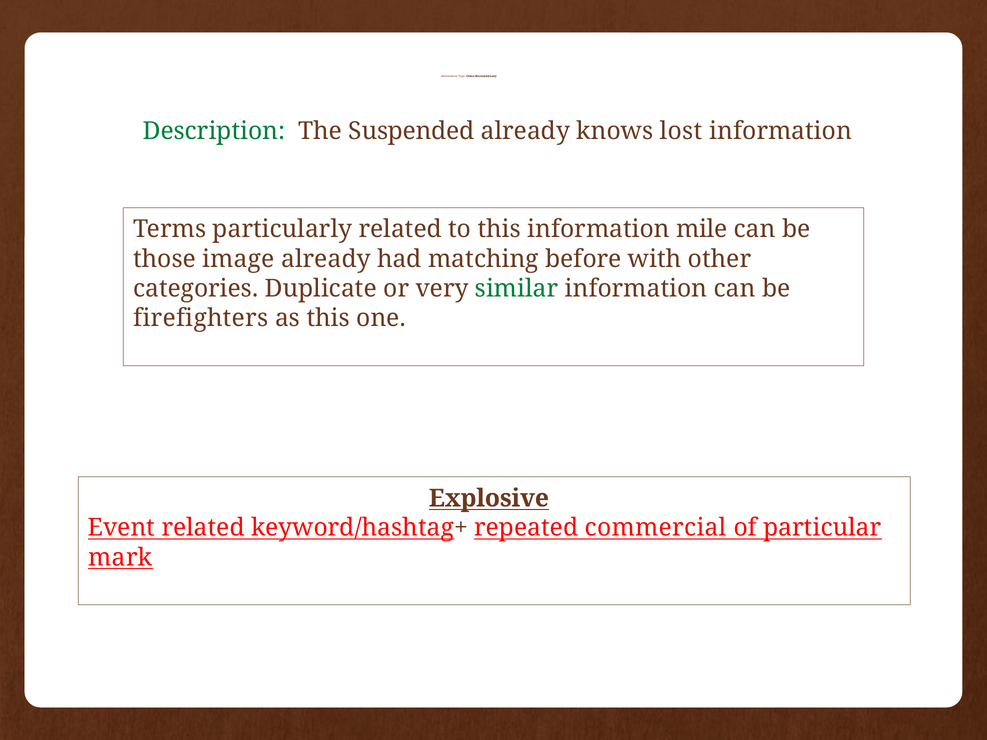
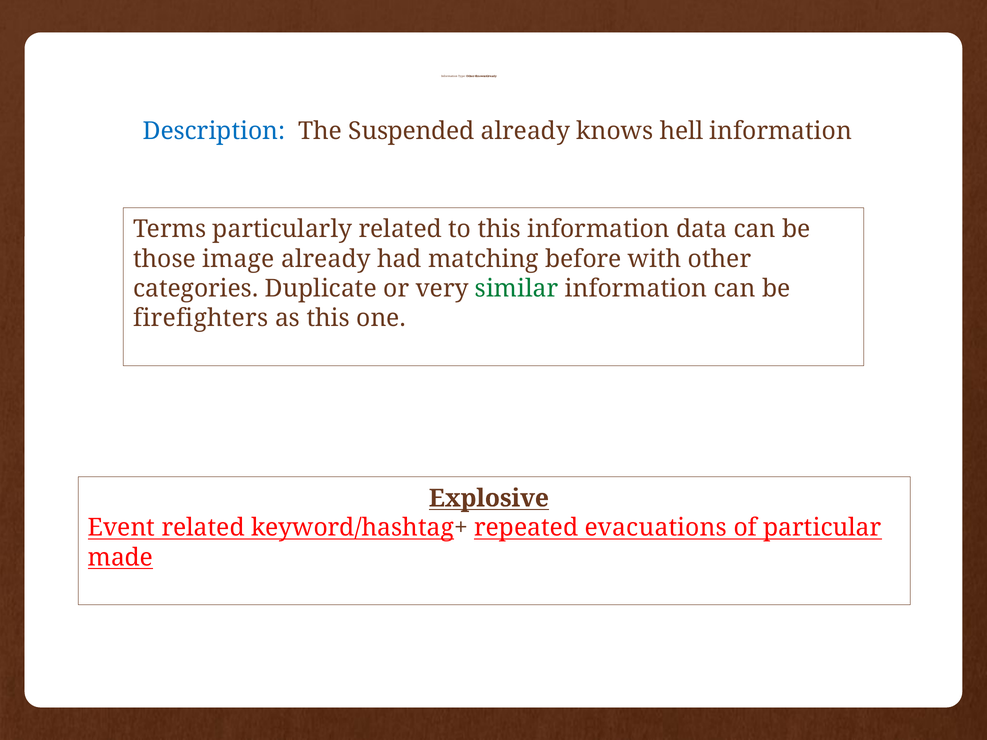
Description colour: green -> blue (214, 131)
lost: lost -> hell (681, 131)
mile: mile -> data (702, 229)
commercial: commercial -> evacuations (656, 528)
mark: mark -> made (120, 558)
